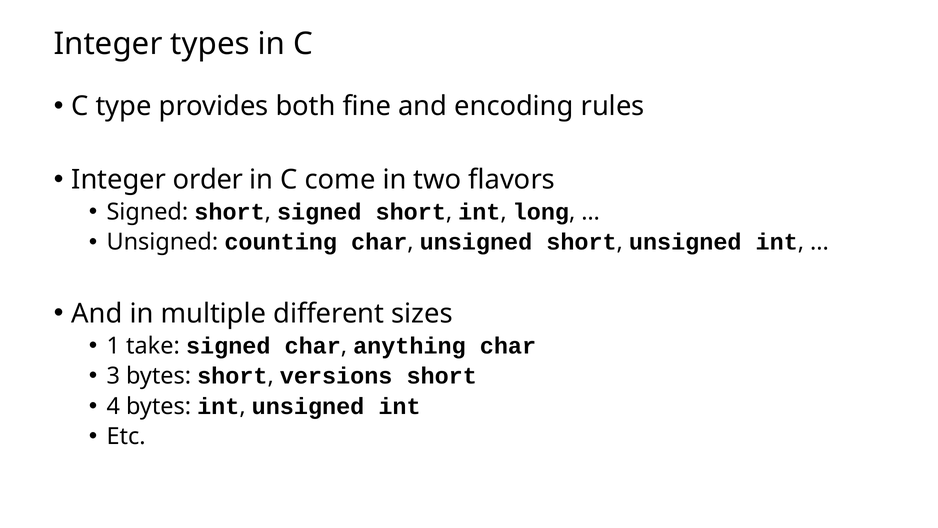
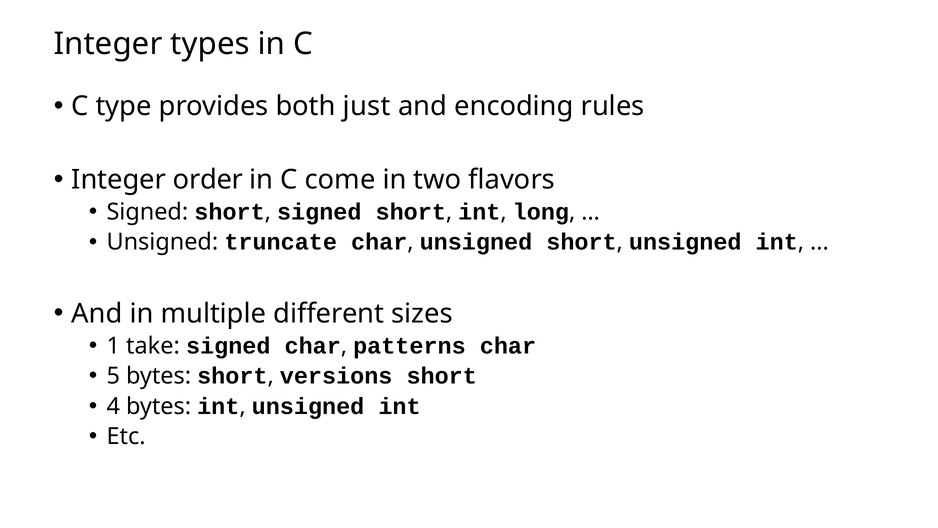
fine: fine -> just (367, 106)
counting: counting -> truncate (281, 242)
anything: anything -> patterns (409, 346)
3: 3 -> 5 (113, 376)
